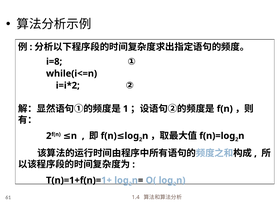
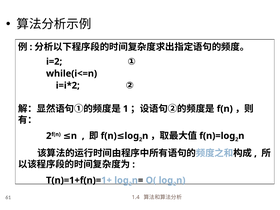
i=8: i=8 -> i=2 (54, 62)
